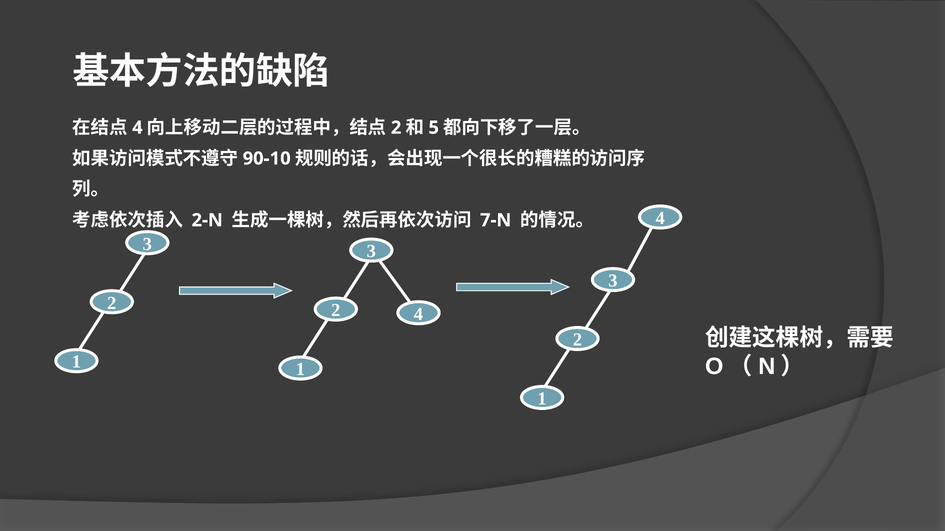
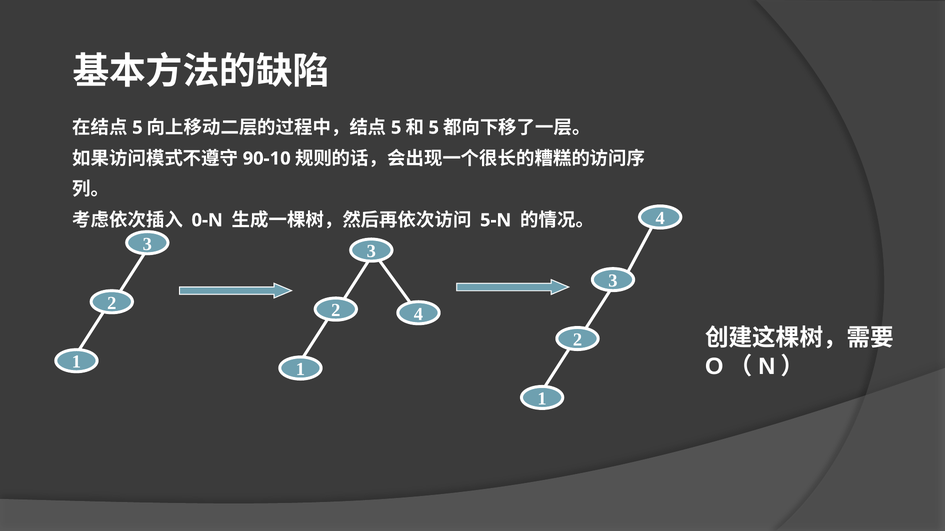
4: 4 -> 5 (137, 128)
2: 2 -> 5 (396, 128)
2-N: 2-N -> 0-N (207, 220)
7-N: 7-N -> 5-N (496, 220)
